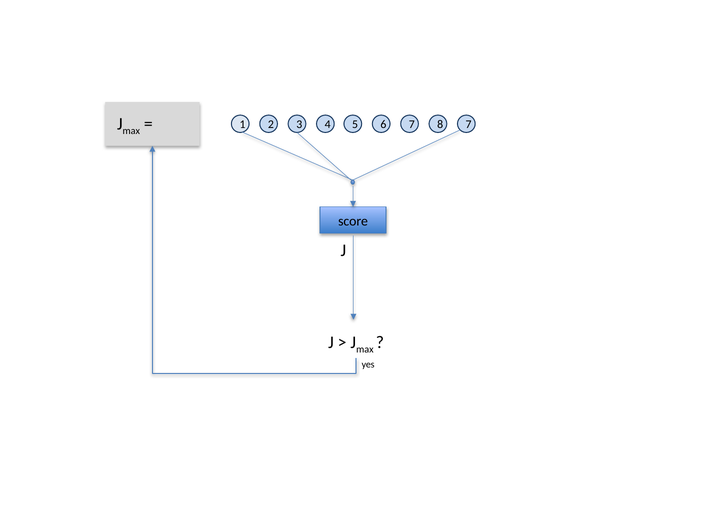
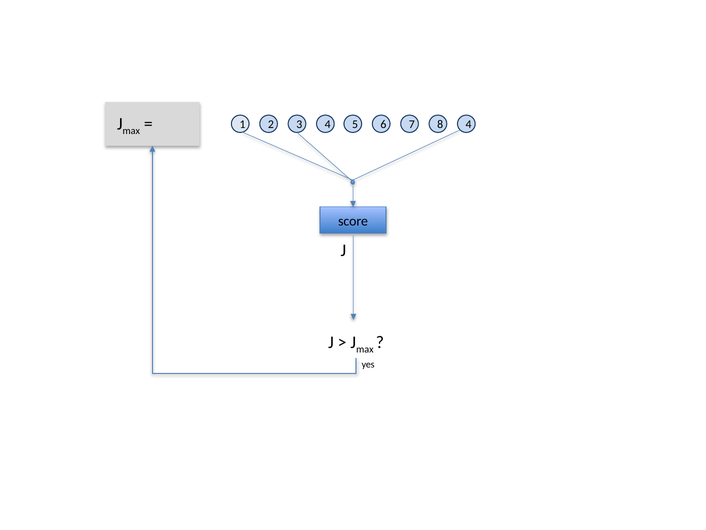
7: 7 -> 4 (469, 124)
